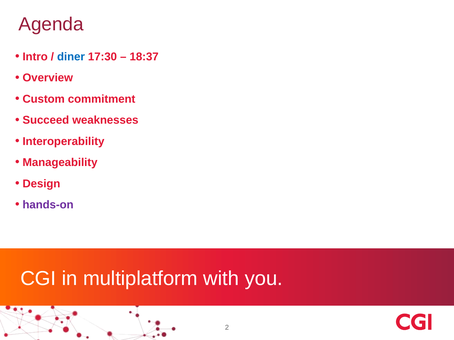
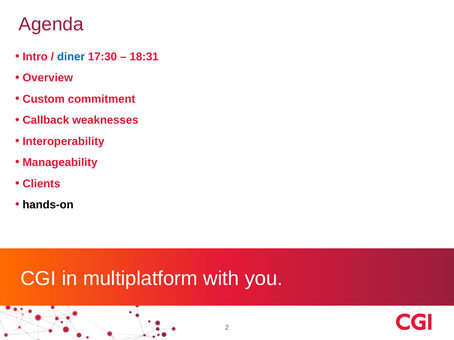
18:37: 18:37 -> 18:31 (144, 57)
Succeed: Succeed -> Callback (46, 120)
Design: Design -> Clients (41, 184)
hands-on colour: purple -> black (48, 205)
